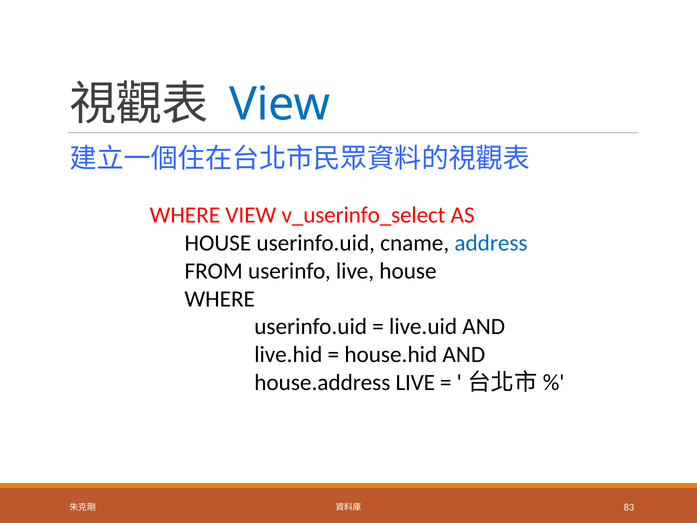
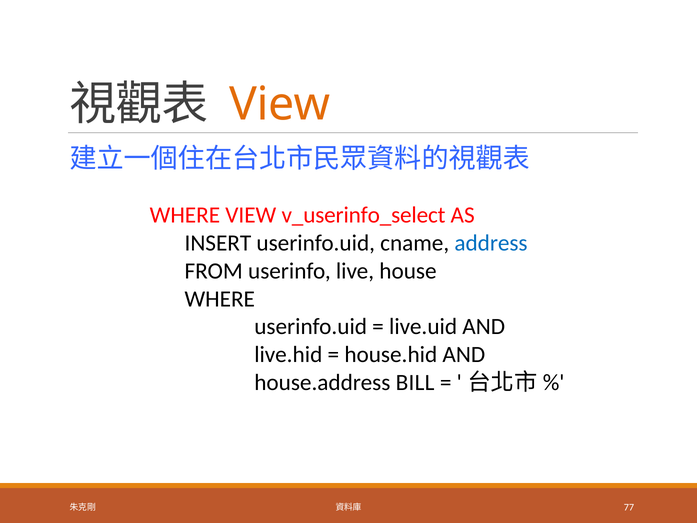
View colour: blue -> orange (280, 104)
HOUSE: HOUSE -> INSERT (218, 243)
house.address LIVE: LIVE -> BILL (415, 382)
83: 83 -> 77 (629, 507)
